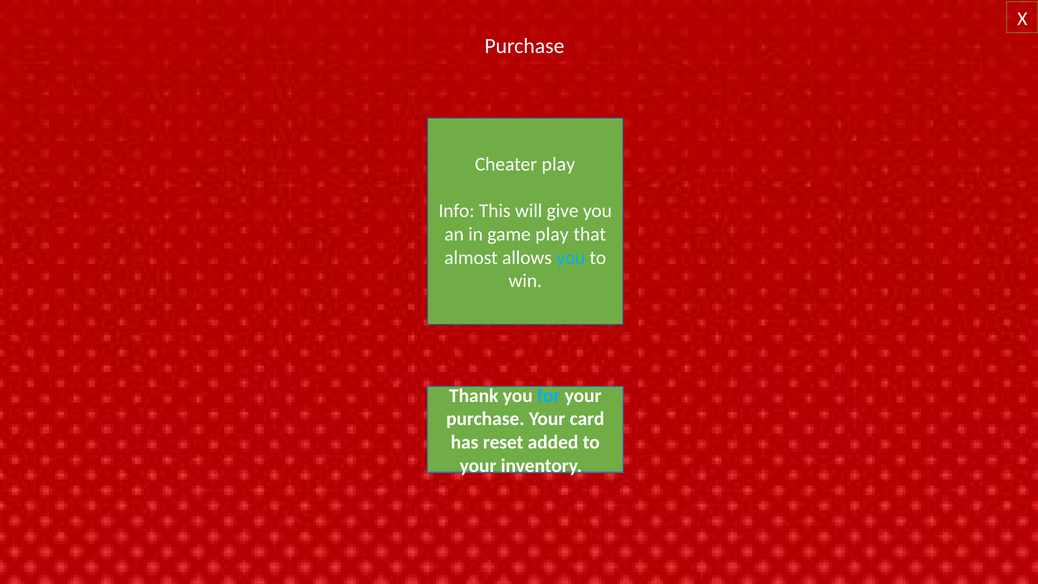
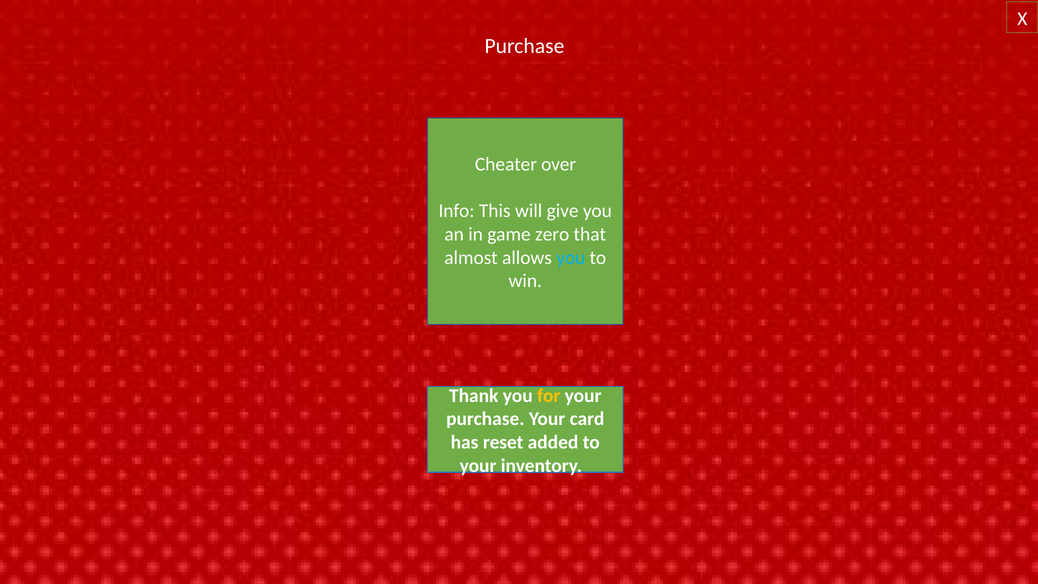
Cheater play: play -> over (559, 164)
game play: play -> zero (552, 234)
for colour: light blue -> yellow (549, 396)
